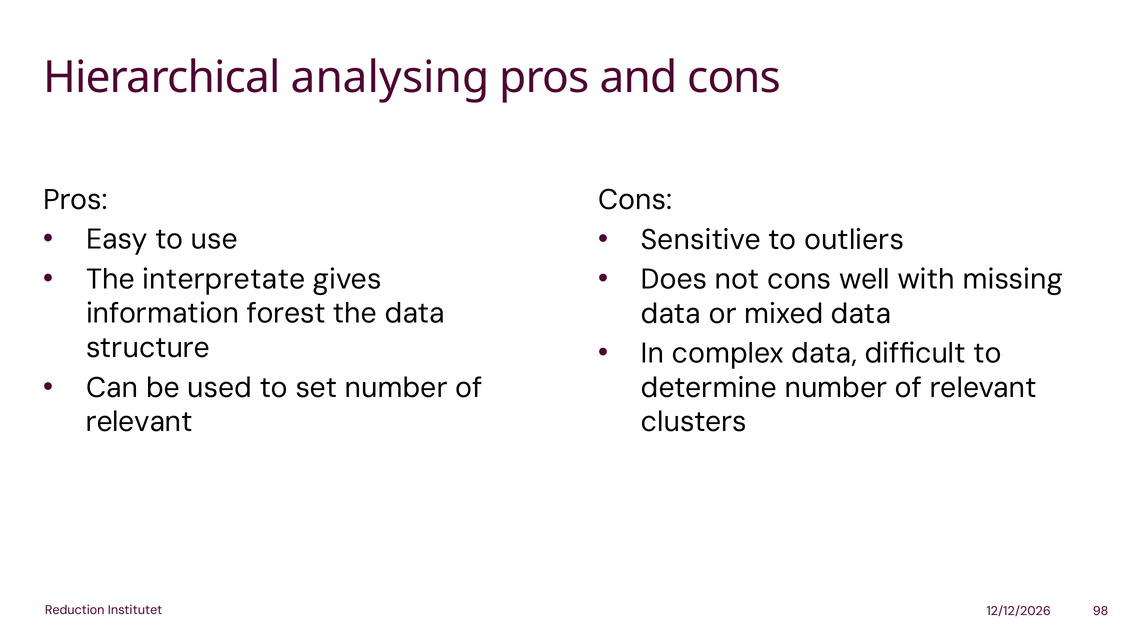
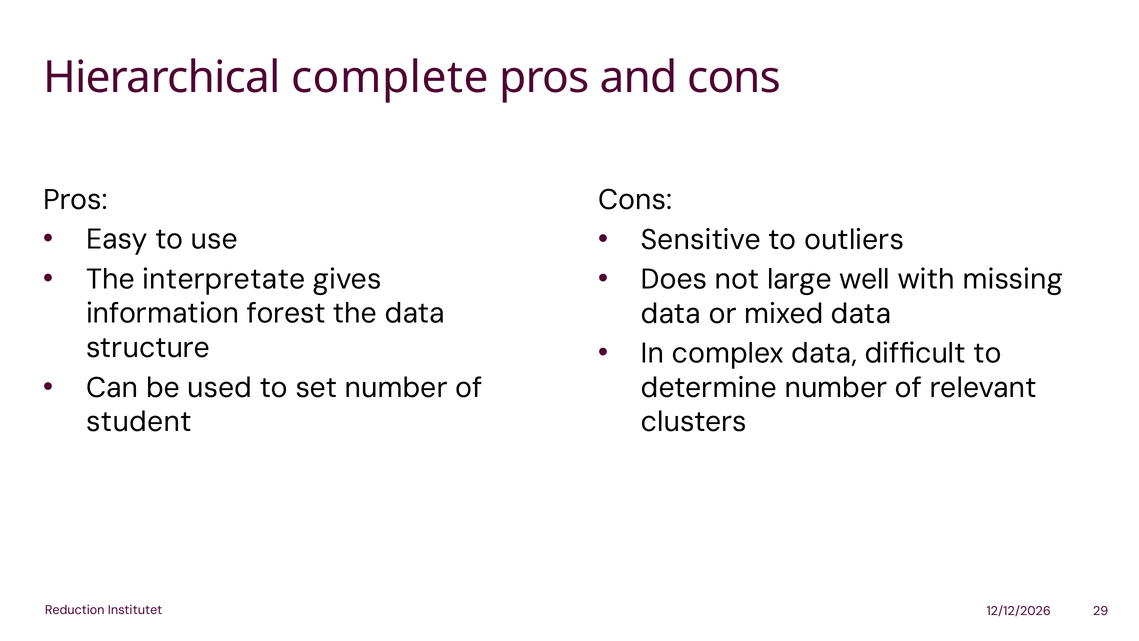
analysing: analysing -> complete (390, 78)
not cons: cons -> large (799, 279)
relevant: relevant -> student (139, 422)
98: 98 -> 29 (1101, 611)
